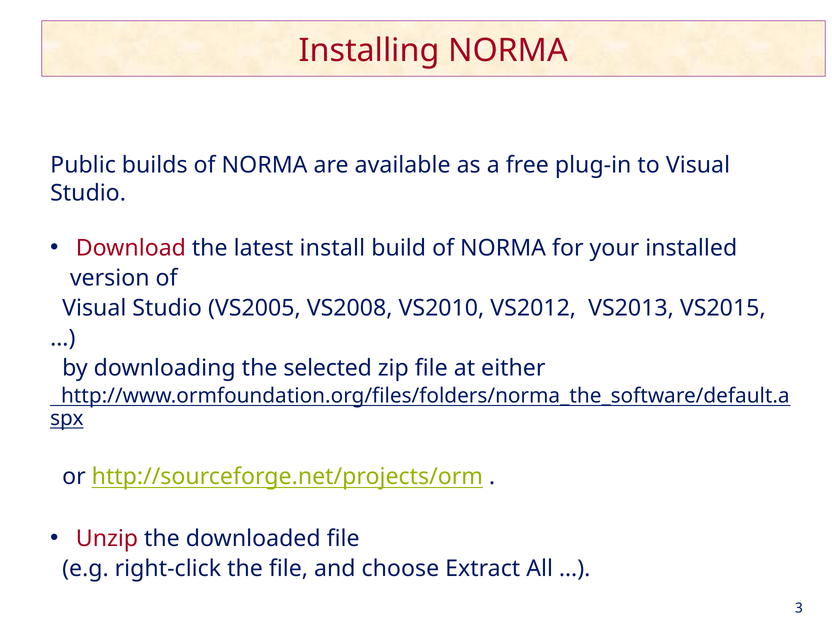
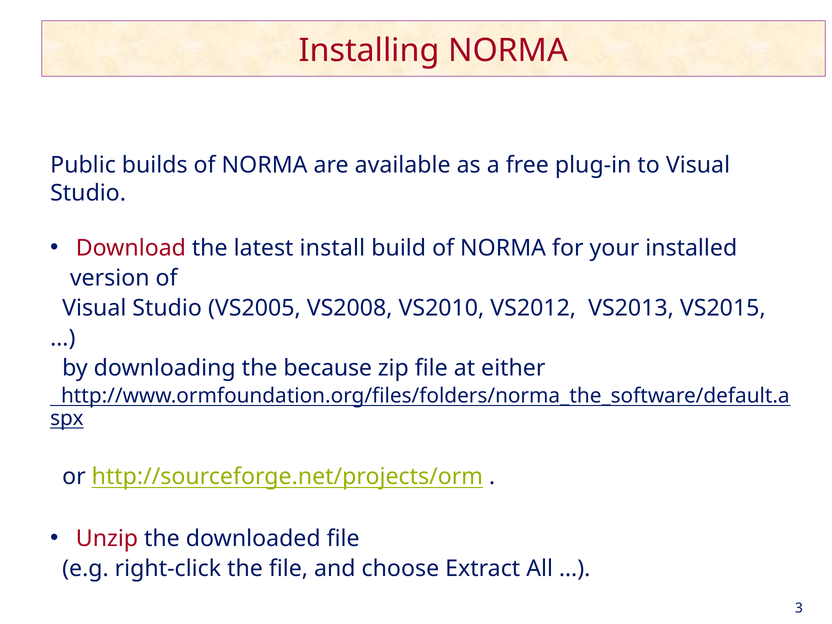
selected: selected -> because (328, 368)
